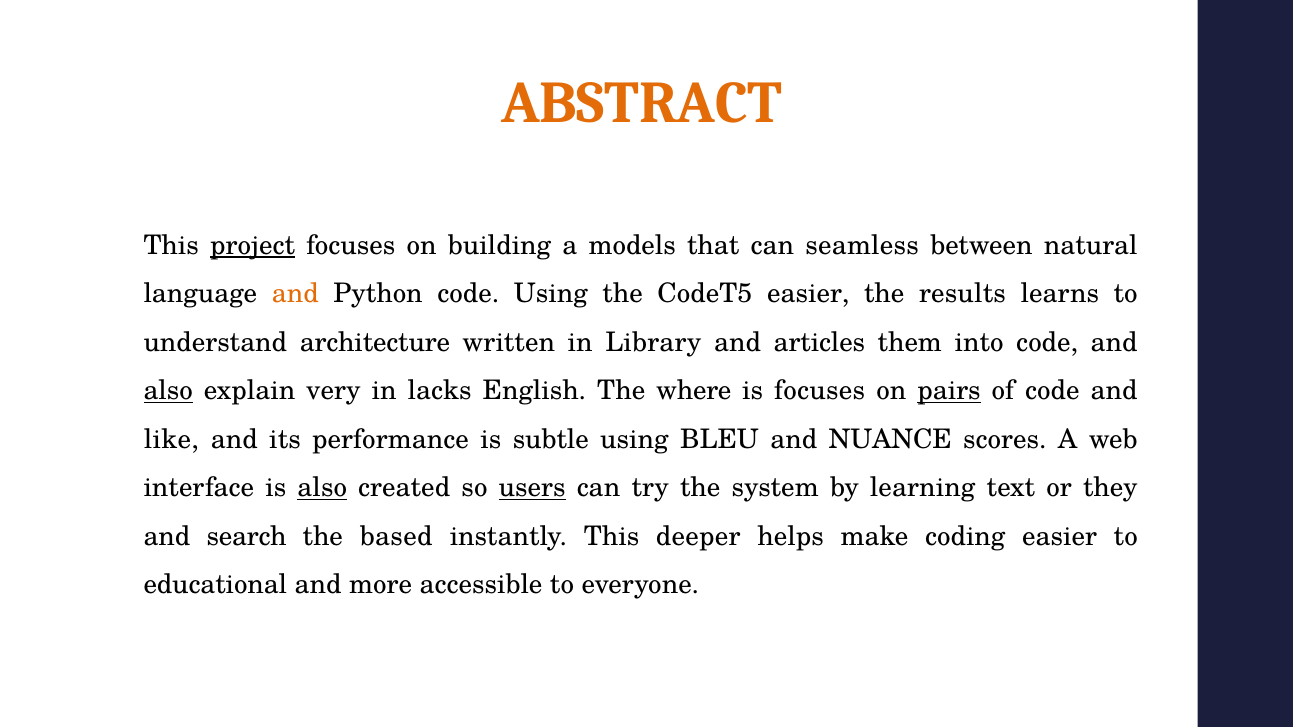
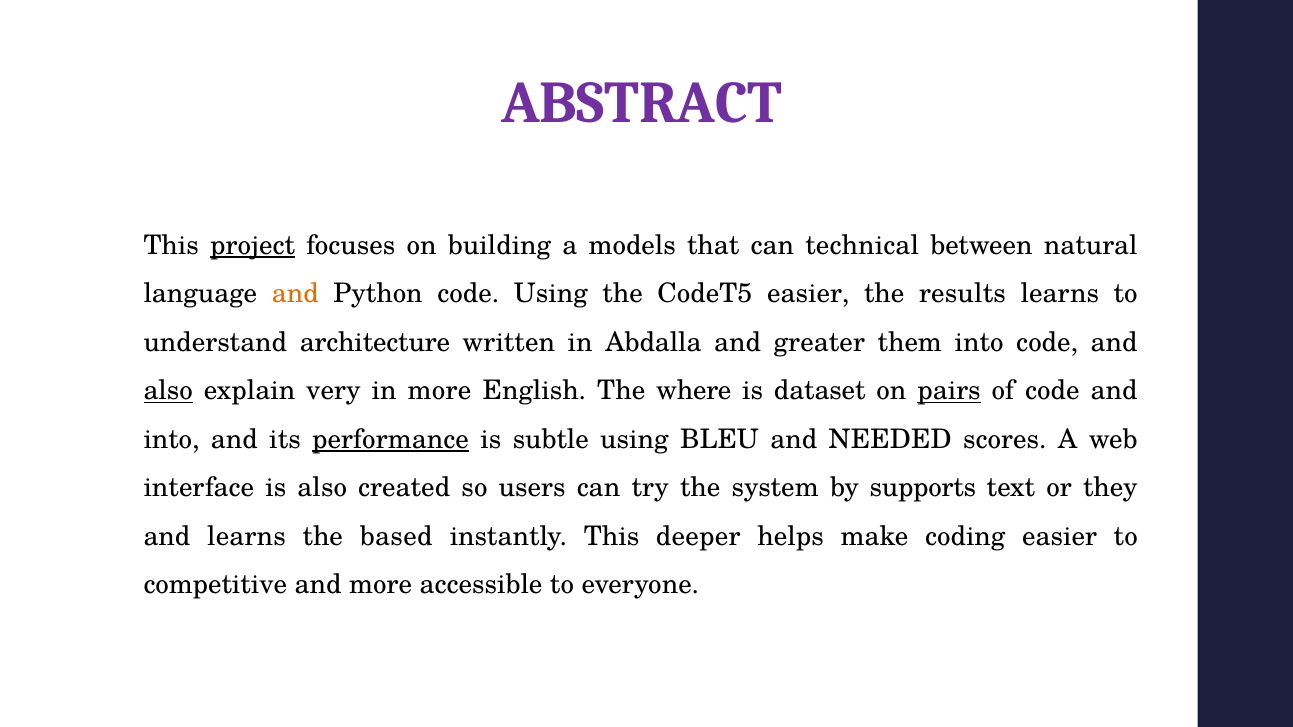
ABSTRACT colour: orange -> purple (642, 103)
seamless: seamless -> technical (862, 245)
Library: Library -> Abdalla (653, 343)
articles: articles -> greater (819, 343)
in lacks: lacks -> more (440, 391)
is focuses: focuses -> dataset (820, 391)
like: like -> into (172, 440)
performance underline: none -> present (391, 440)
NUANCE: NUANCE -> NEEDED (890, 440)
also underline: present -> none (322, 488)
users underline: present -> none (532, 488)
learning: learning -> supports (923, 488)
and search: search -> learns (246, 537)
educational: educational -> competitive (215, 585)
